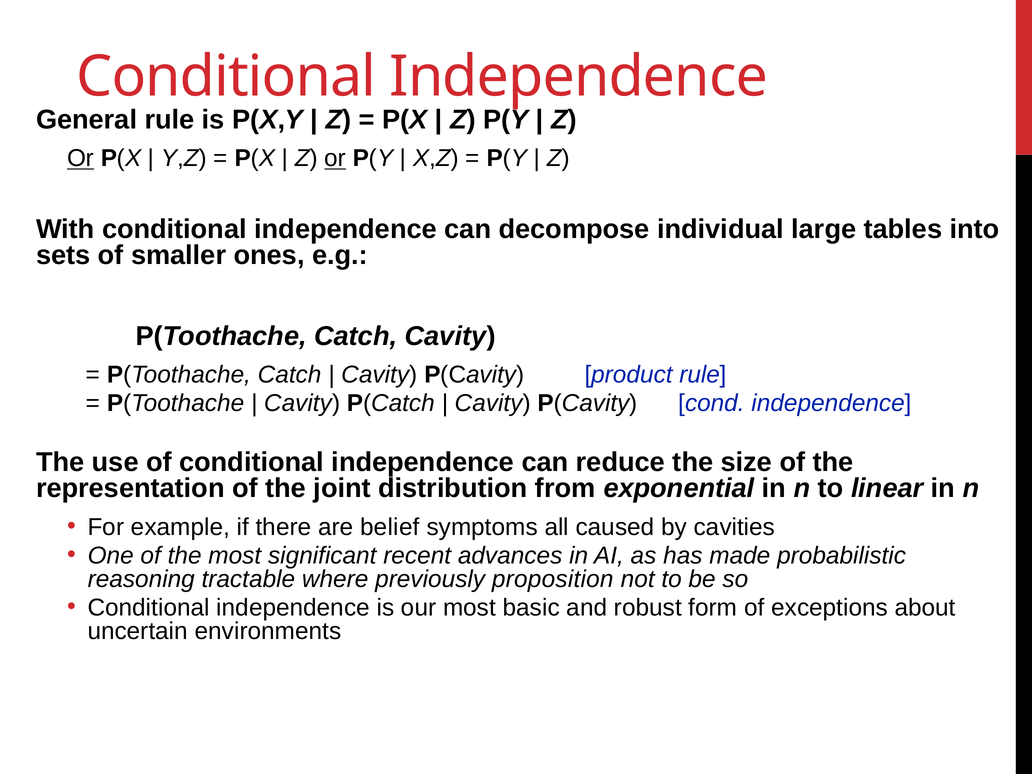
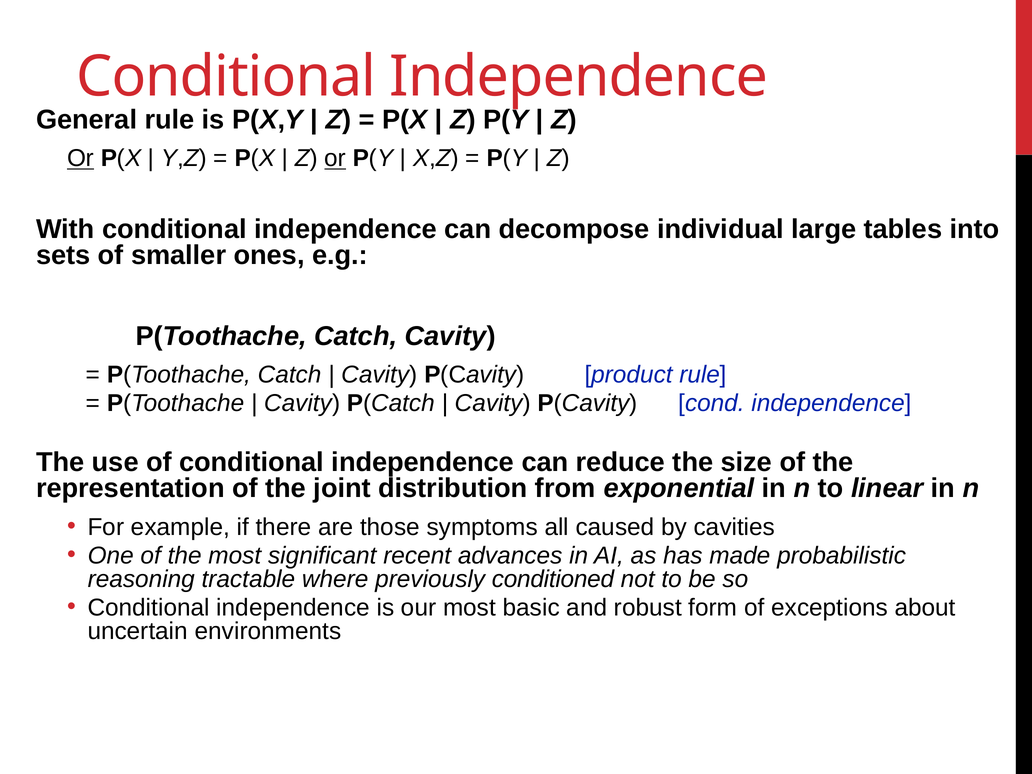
belief: belief -> those (390, 527)
proposition: proposition -> conditioned (553, 579)
